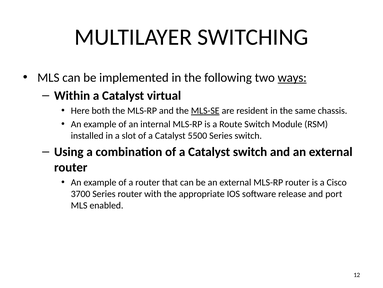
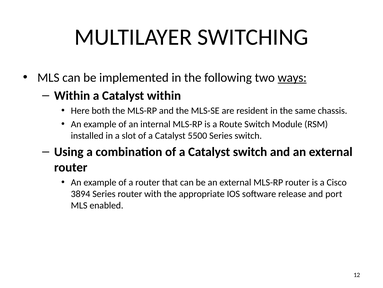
Catalyst virtual: virtual -> within (164, 95)
MLS-SE underline: present -> none (205, 110)
3700: 3700 -> 3894 (81, 193)
